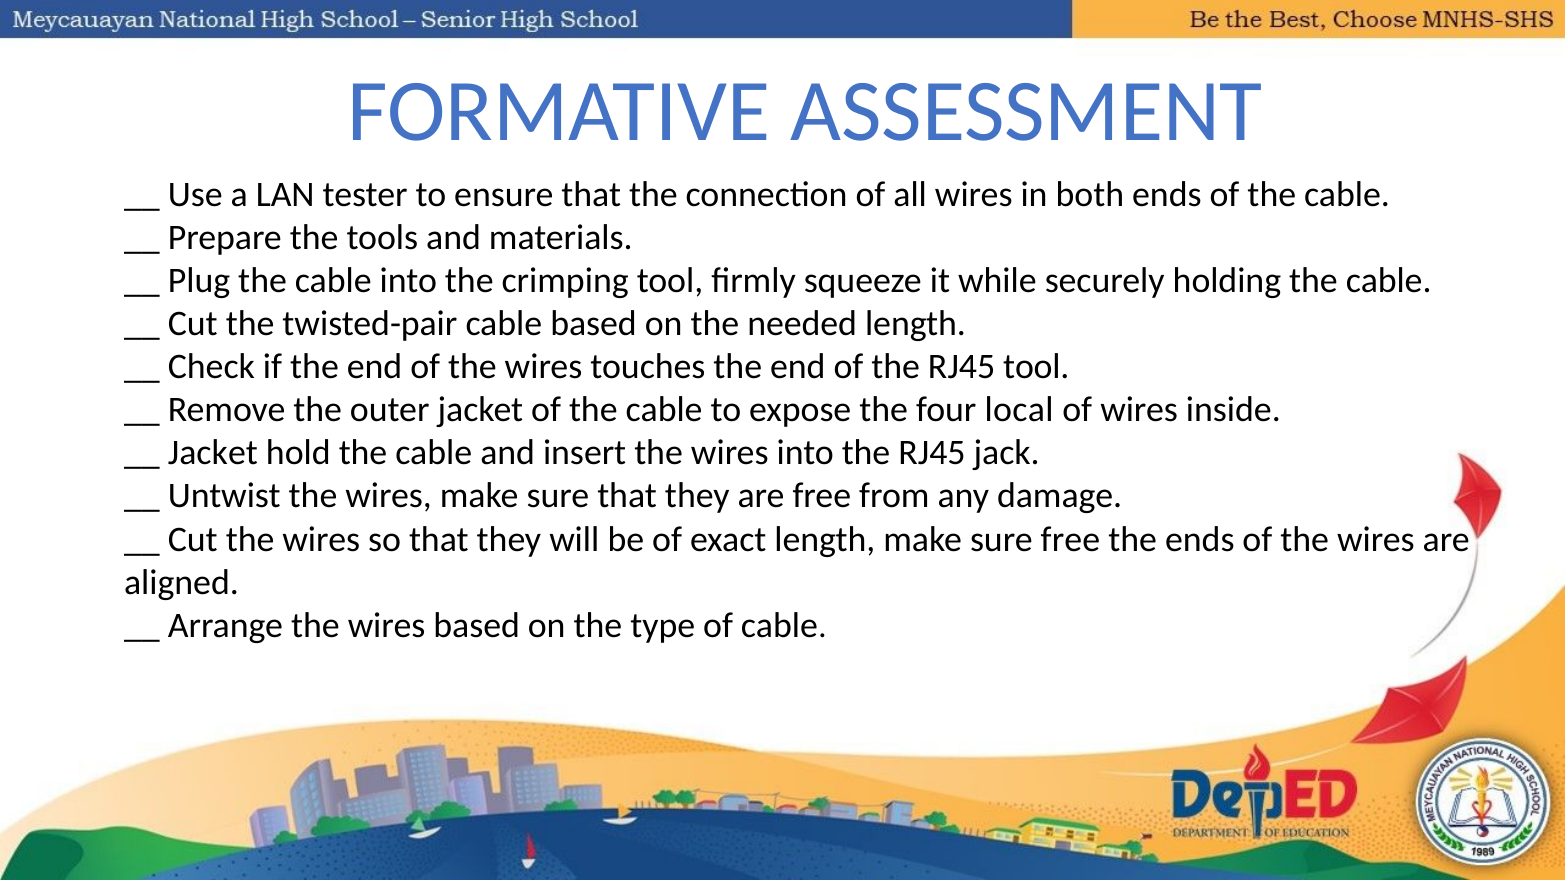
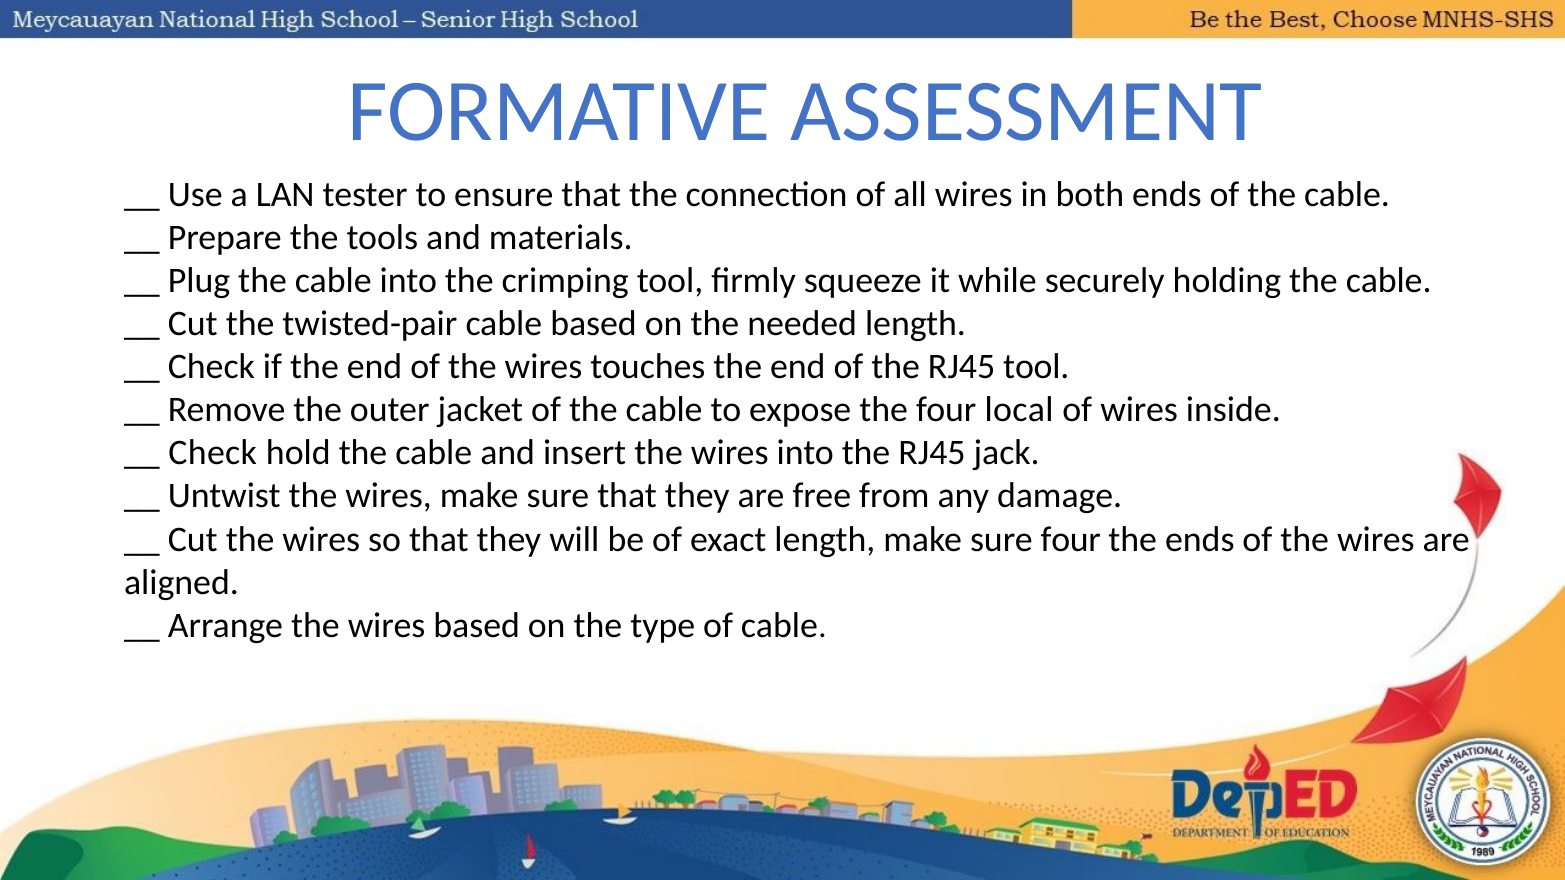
Jacket: Jacket -> Check (213, 453)
sure free: free -> four (1071, 539)
